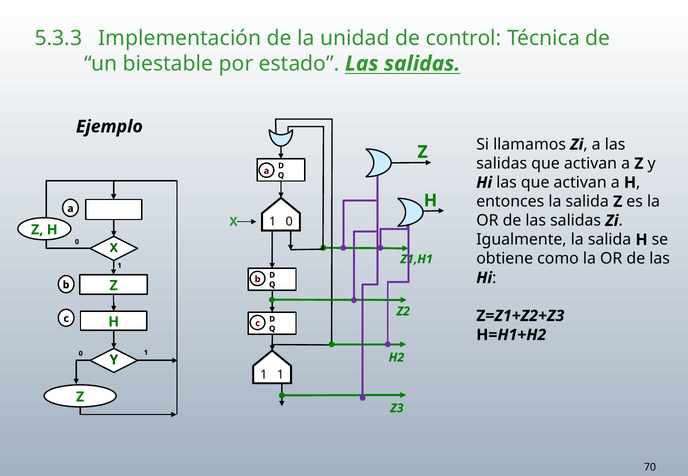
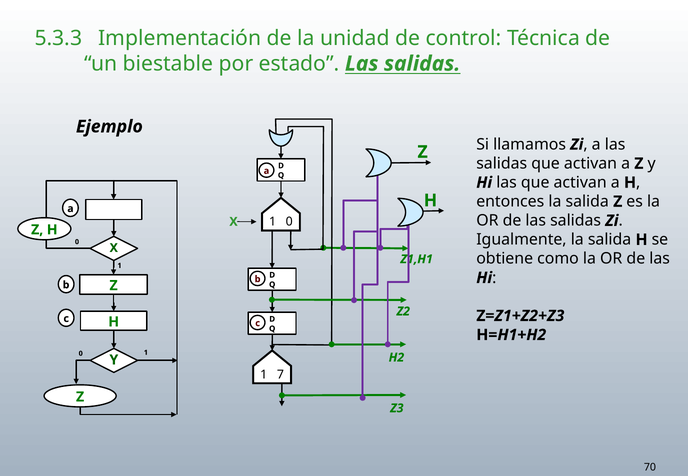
1 1: 1 -> 7 (280, 375)
